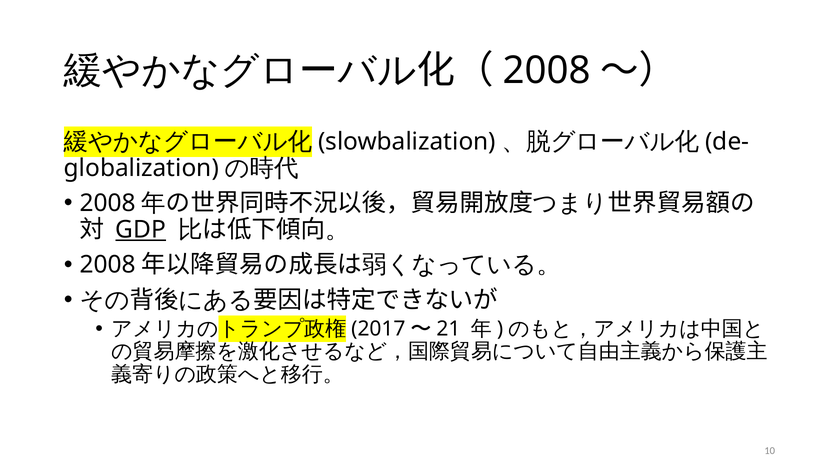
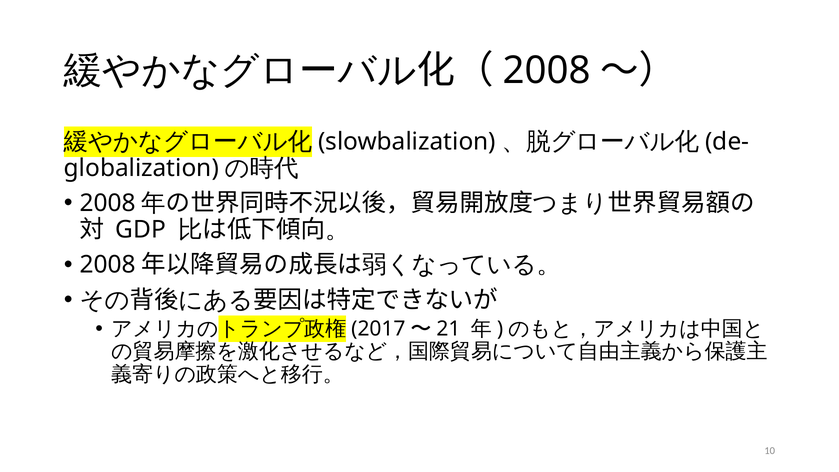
GDP underline: present -> none (141, 230)
